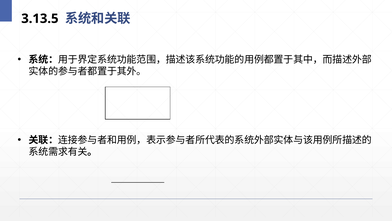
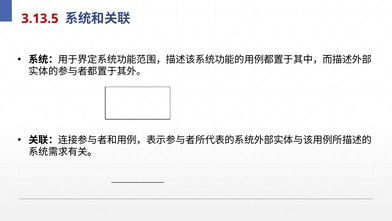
3.13.5 colour: black -> red (40, 19)
